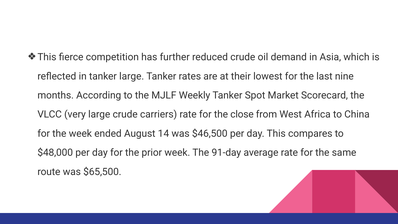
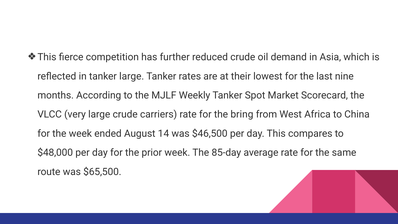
close: close -> bring (242, 114)
91-day: 91-day -> 85-day (226, 153)
